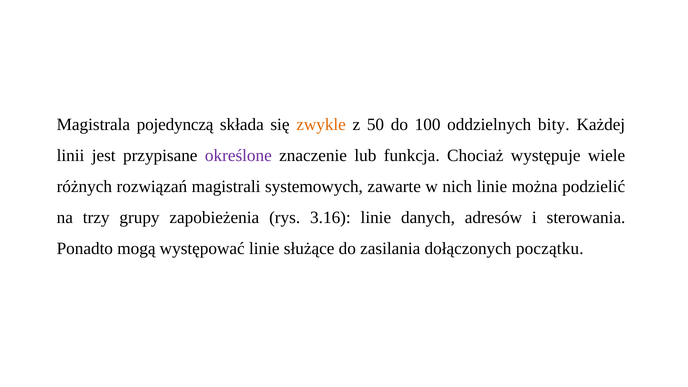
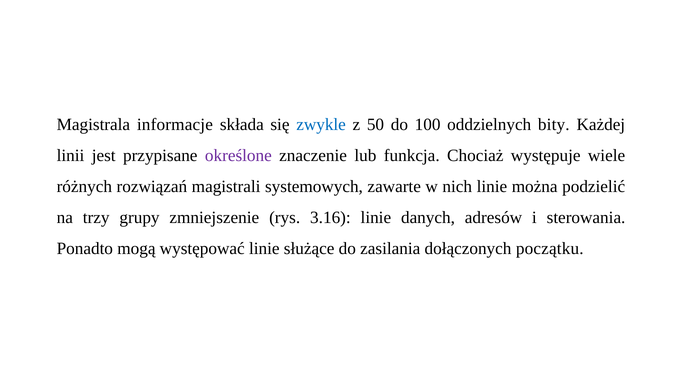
pojedynczą: pojedynczą -> informacje (175, 125)
zwykle colour: orange -> blue (321, 125)
zapobieżenia: zapobieżenia -> zmniejszenie (214, 218)
